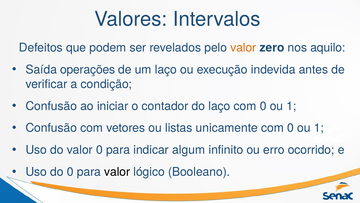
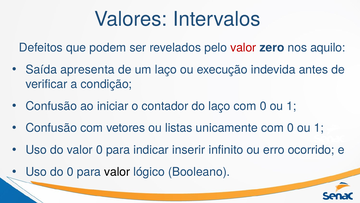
valor colour: orange -> red (243, 48)
operações: operações -> apresenta (87, 69)
algum: algum -> inserir (189, 150)
